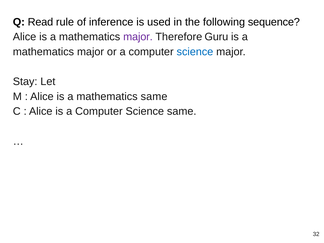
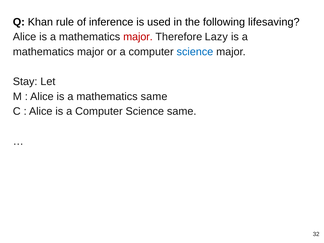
Read: Read -> Khan (40, 22)
sequence: sequence -> lifesaving (274, 22)
major colour: purple -> red (138, 37)
Guru: Guru -> Lazy (216, 37)
